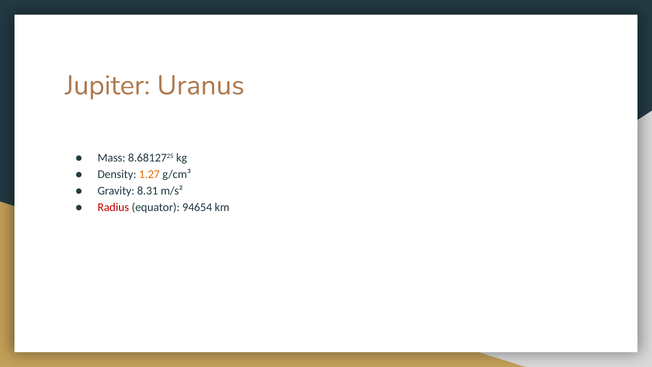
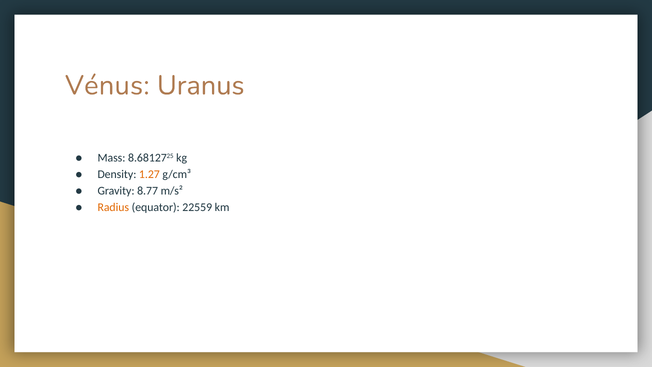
Jupiter: Jupiter -> Vénus (107, 85)
8.31: 8.31 -> 8.77 (148, 191)
Radius colour: red -> orange (113, 207)
94654: 94654 -> 22559 (197, 207)
